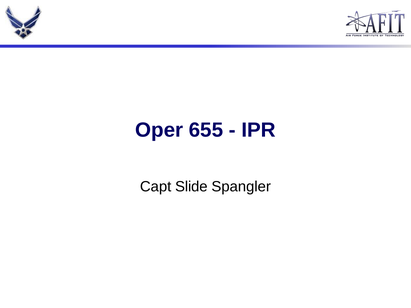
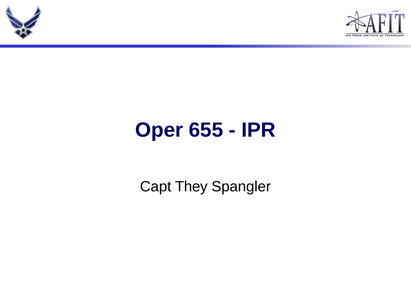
Slide: Slide -> They (191, 187)
